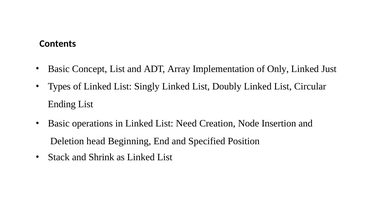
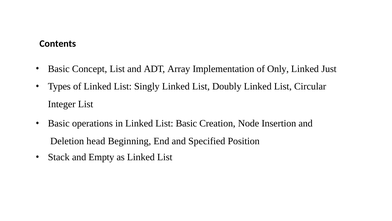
Ending: Ending -> Integer (62, 104)
List Need: Need -> Basic (186, 123)
Shrink: Shrink -> Empty (101, 157)
